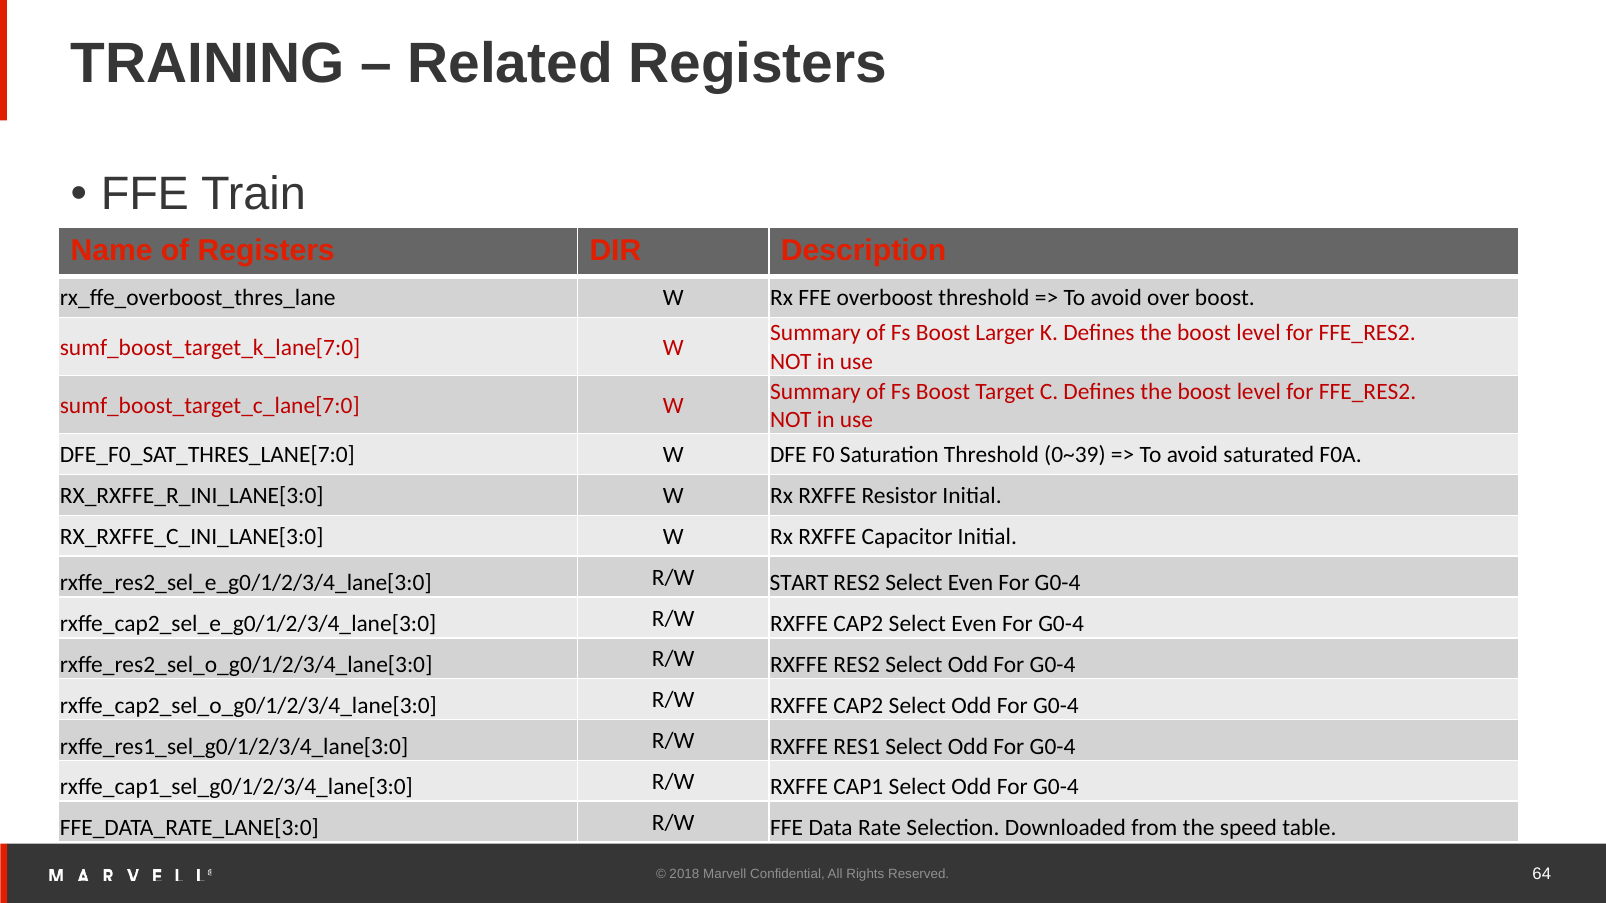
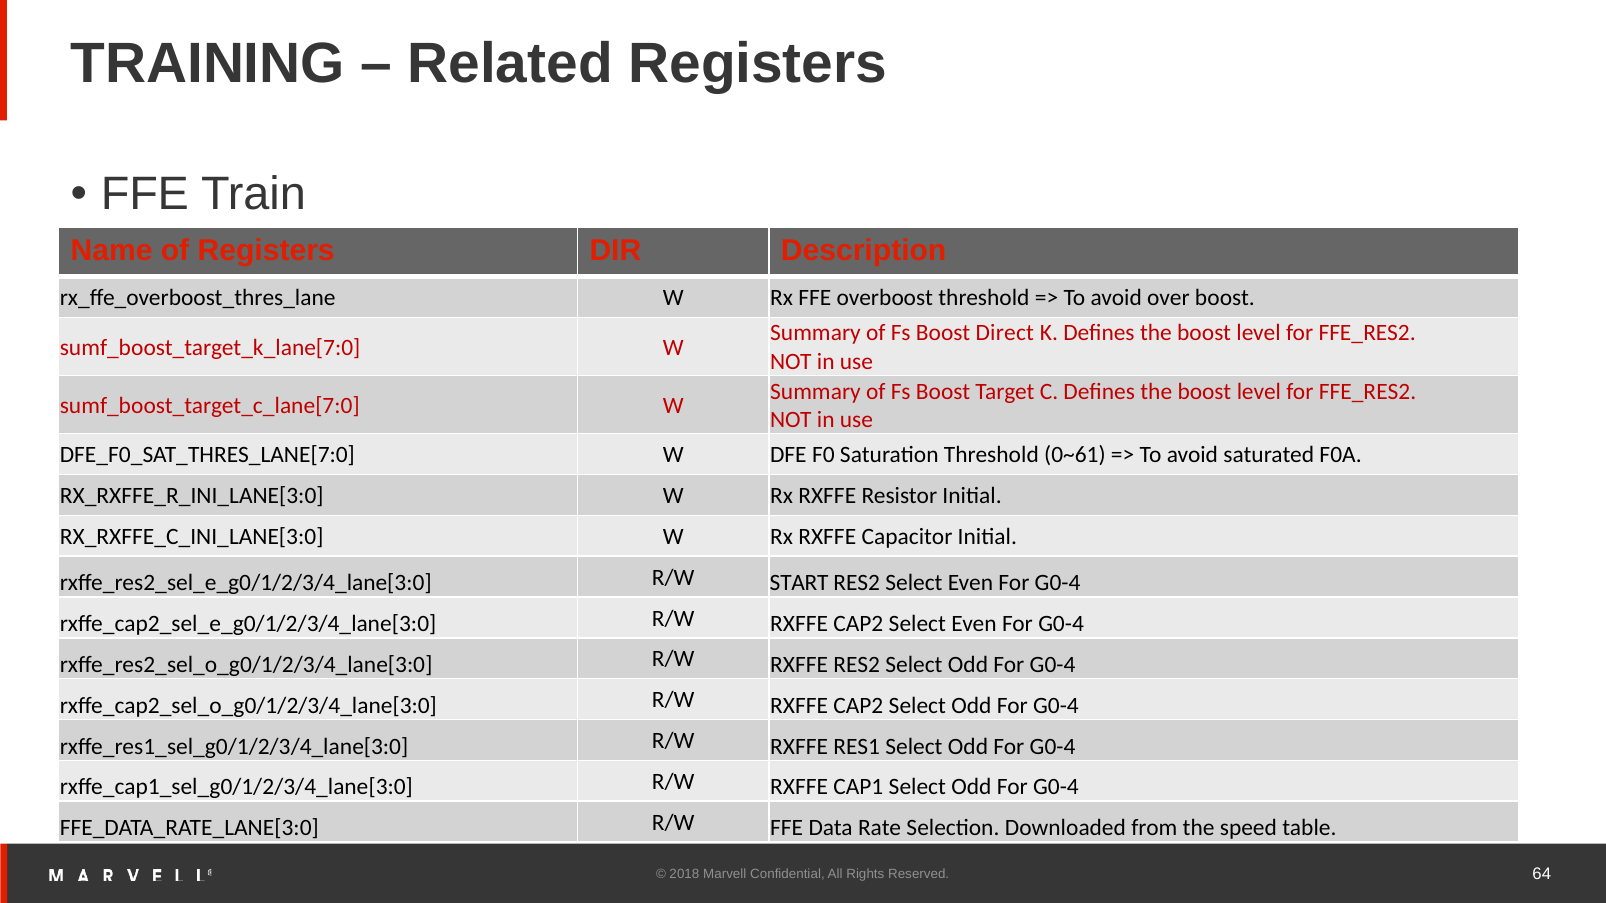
Larger: Larger -> Direct (1005, 333)
0~39: 0~39 -> 0~61 (1075, 455)
